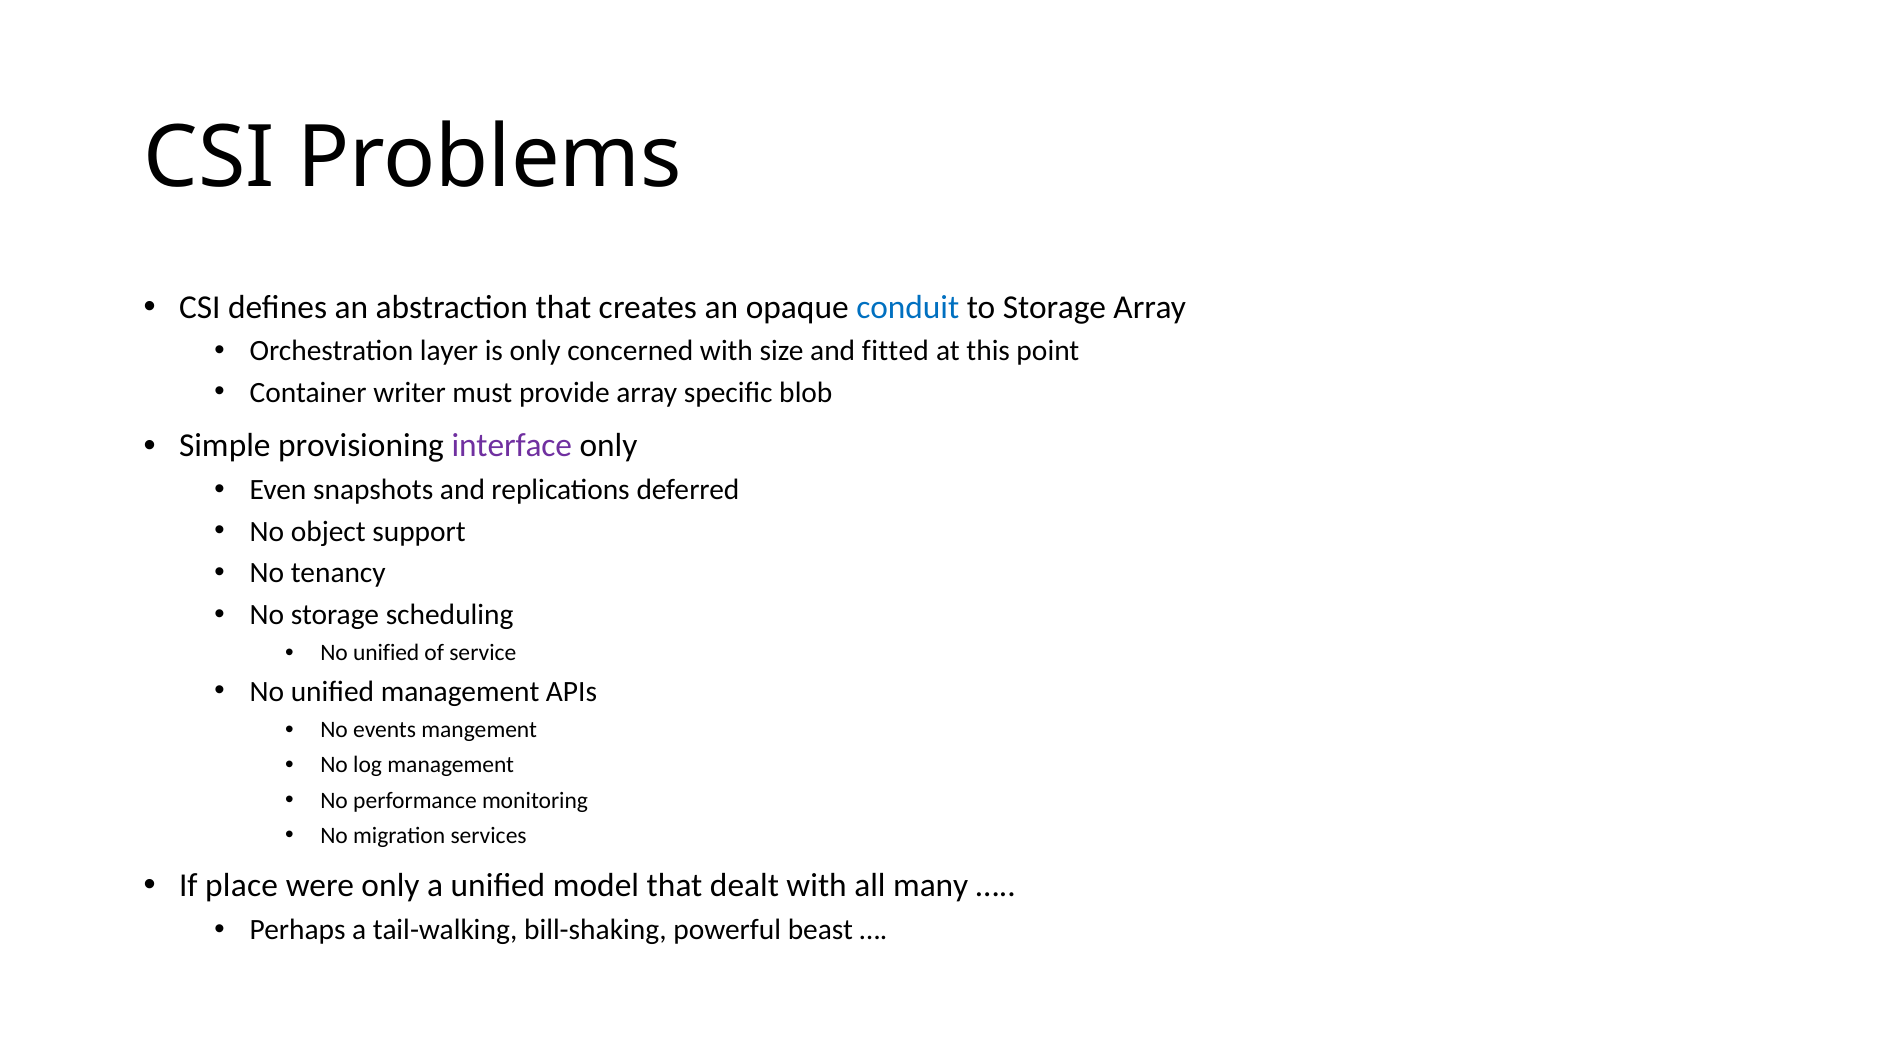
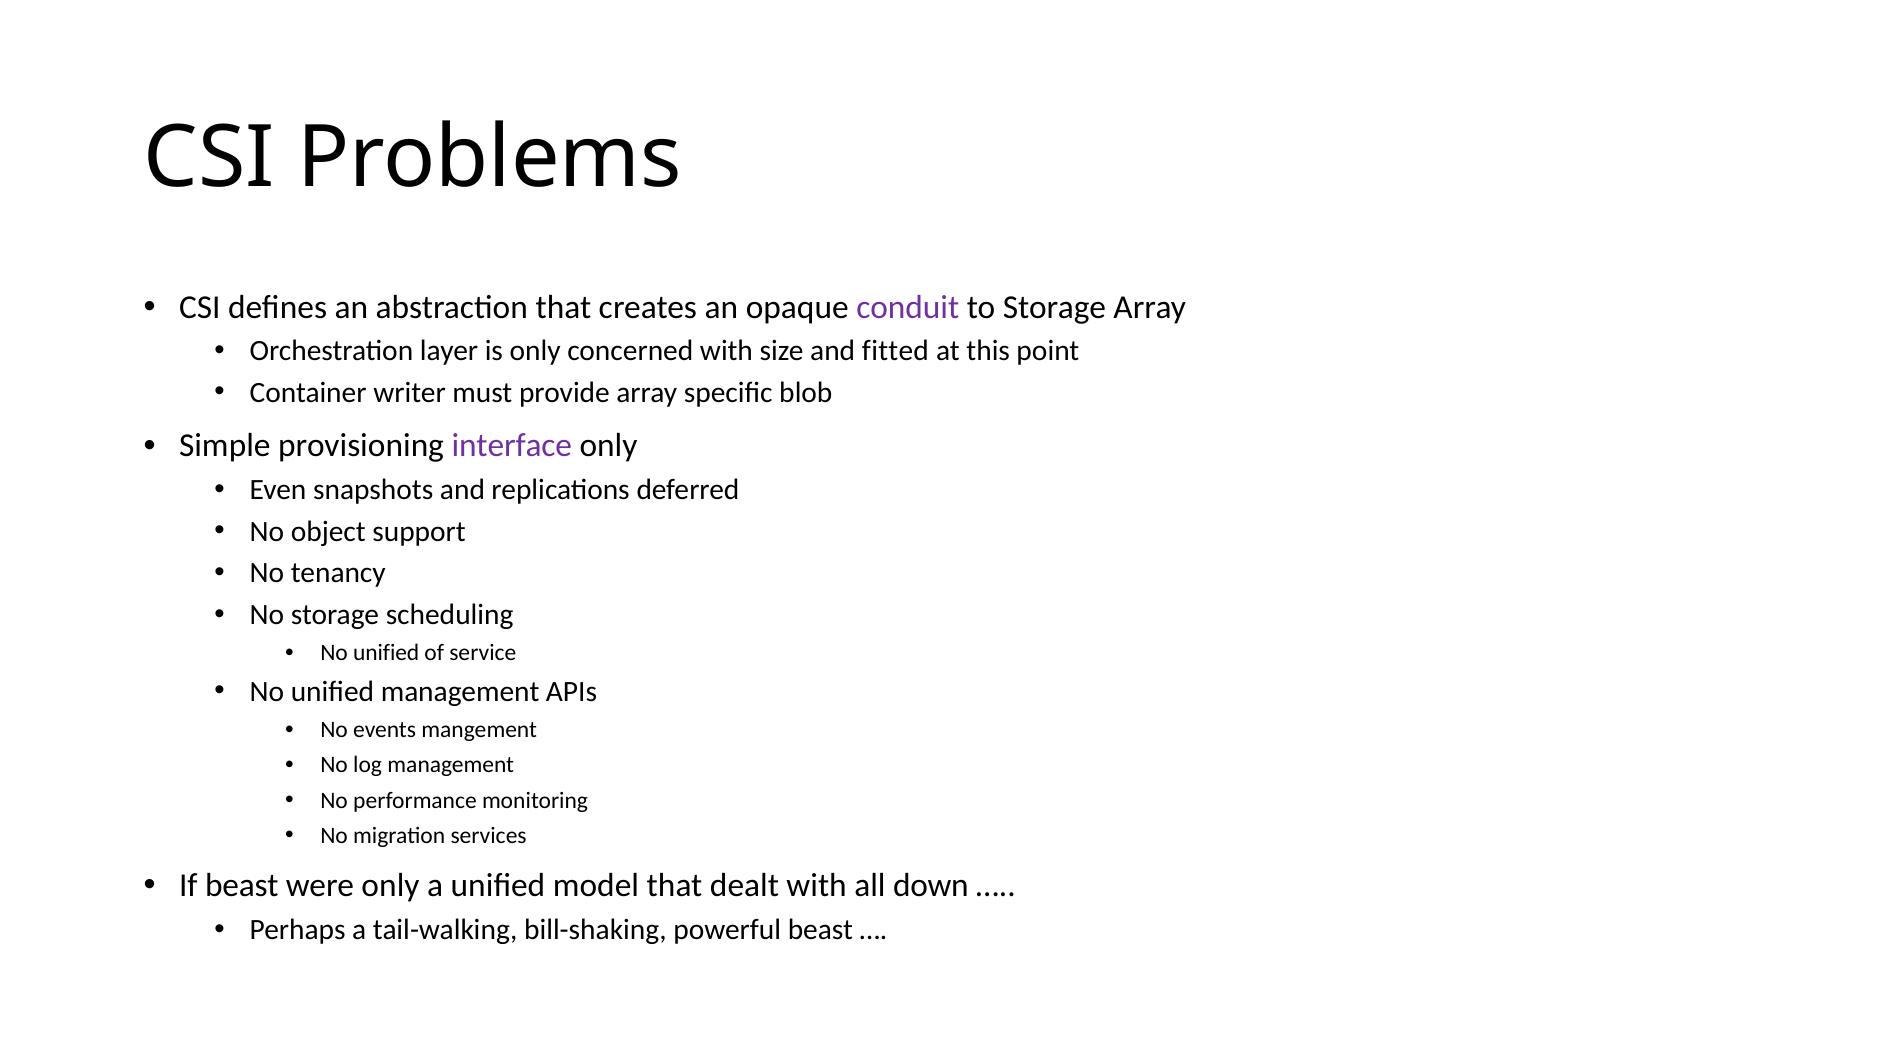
conduit colour: blue -> purple (908, 307)
If place: place -> beast (242, 886)
many: many -> down (931, 886)
